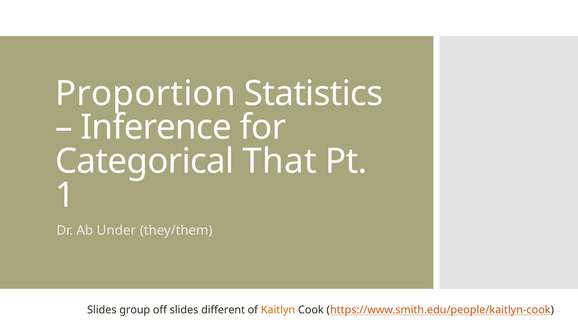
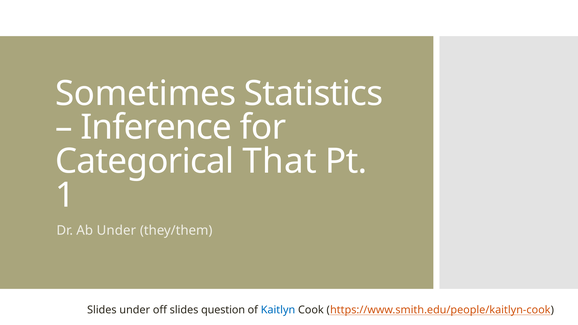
Proportion: Proportion -> Sometimes (146, 94)
Slides group: group -> under (135, 310)
different: different -> question (223, 310)
Kaitlyn colour: orange -> blue (278, 310)
